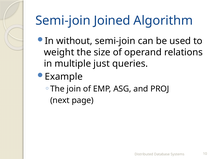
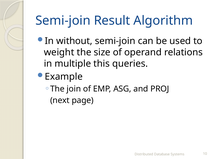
Joined: Joined -> Result (112, 21)
just: just -> this (102, 64)
